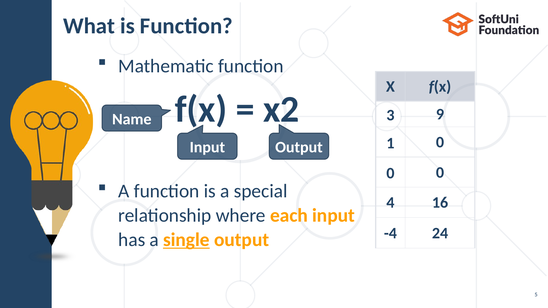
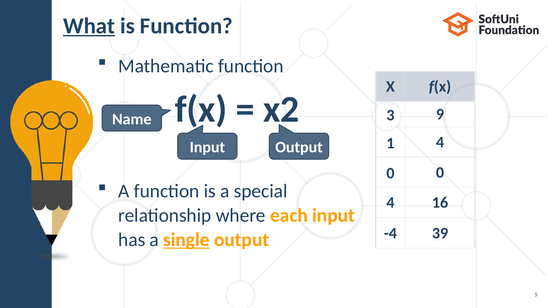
What underline: none -> present (89, 26)
1 0: 0 -> 4 (440, 142)
24: 24 -> 39 (440, 233)
